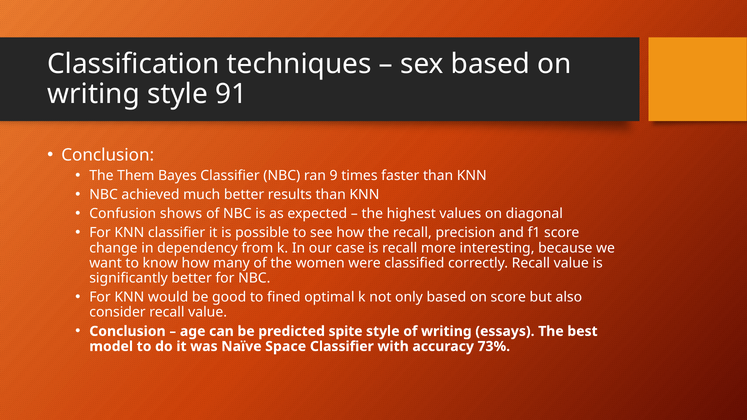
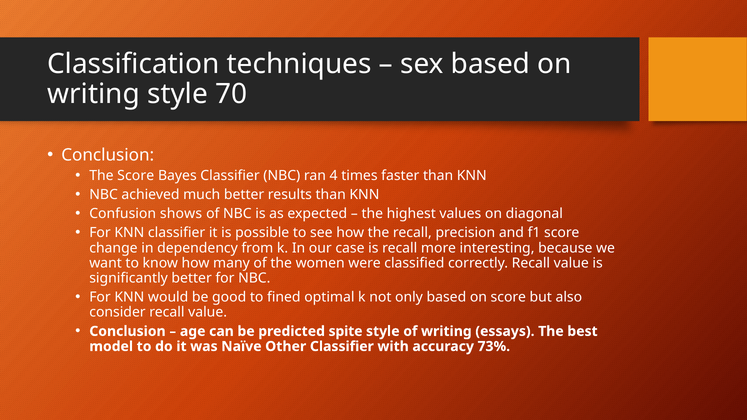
91: 91 -> 70 (231, 94)
The Them: Them -> Score (136, 176)
9: 9 -> 4 (334, 176)
Space: Space -> Other (286, 347)
